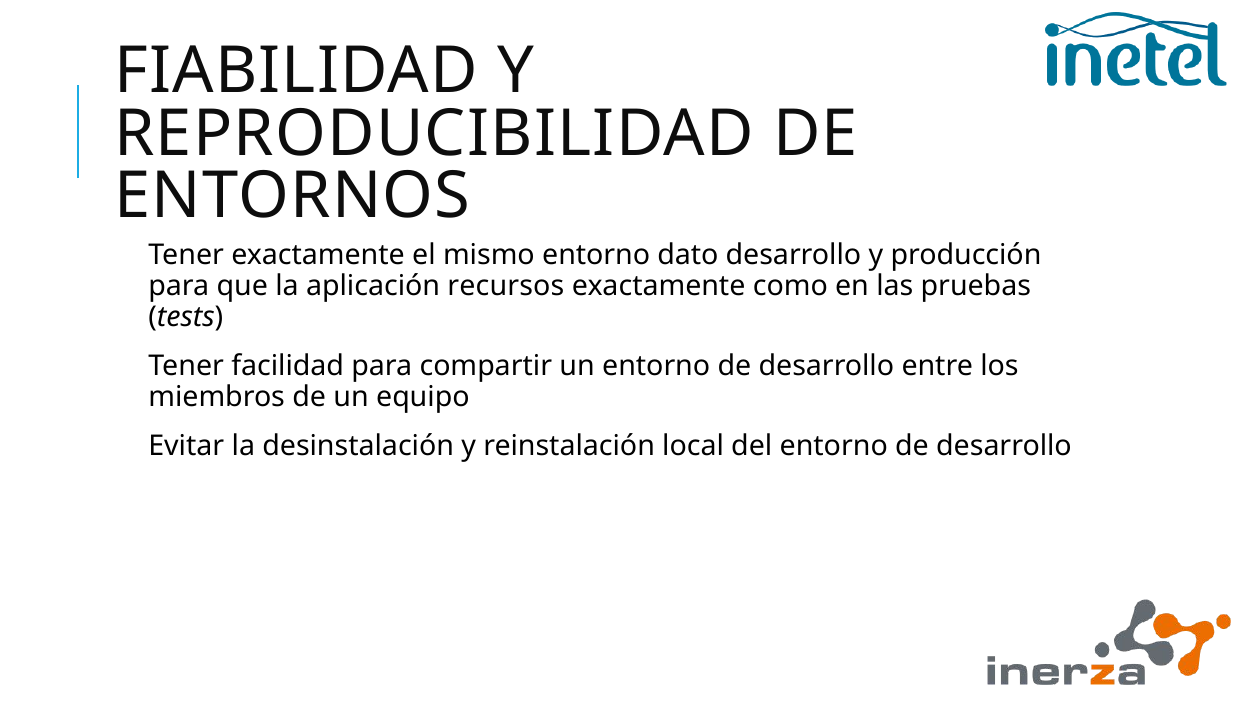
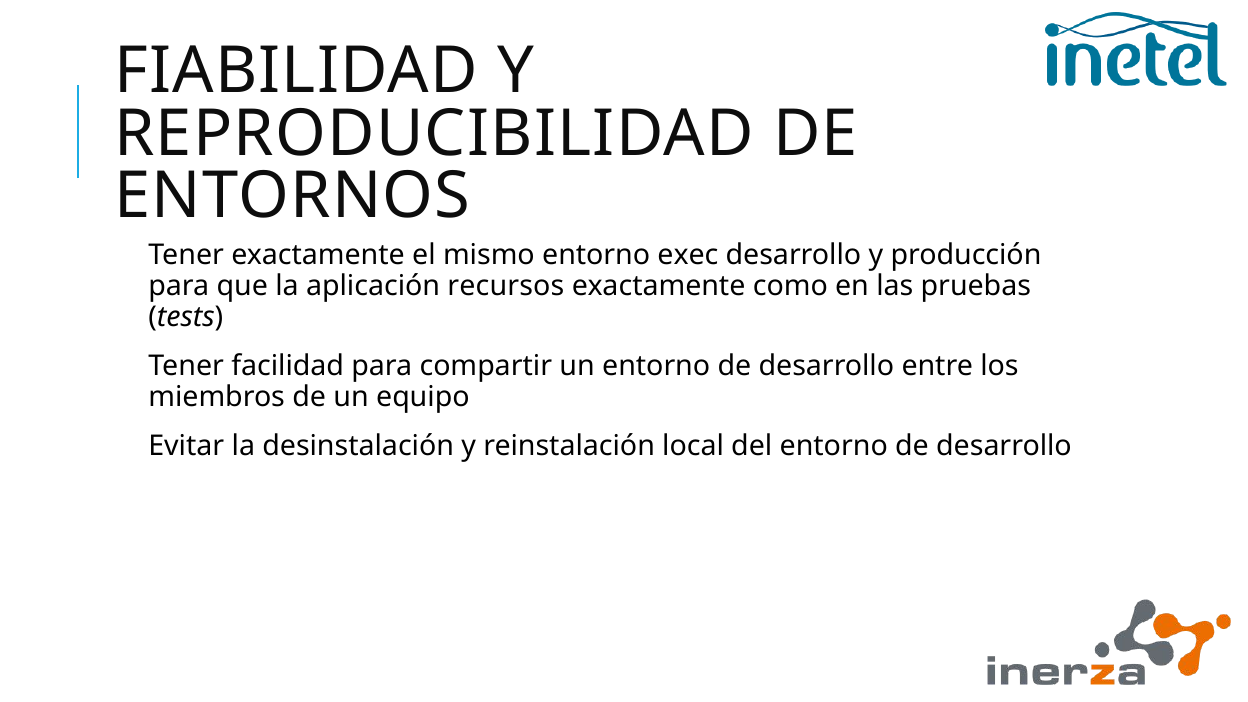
dato: dato -> exec (688, 256)
